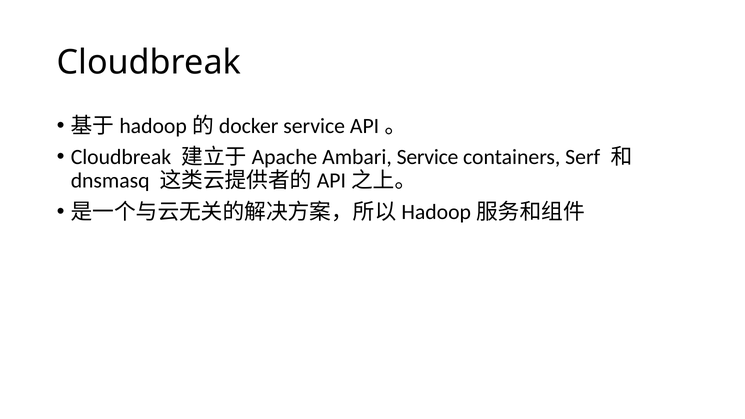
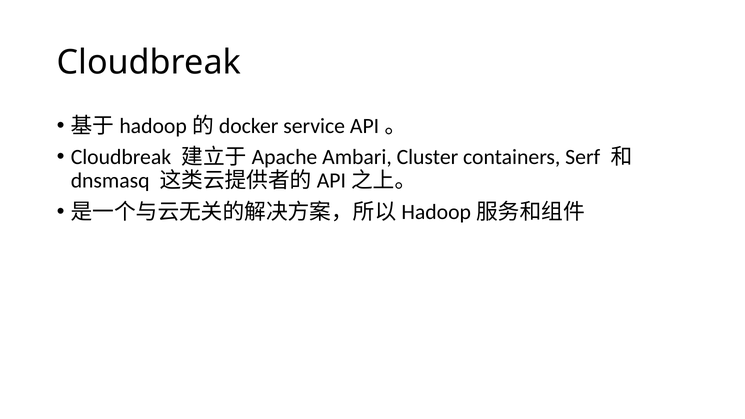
Ambari Service: Service -> Cluster (427, 157)
